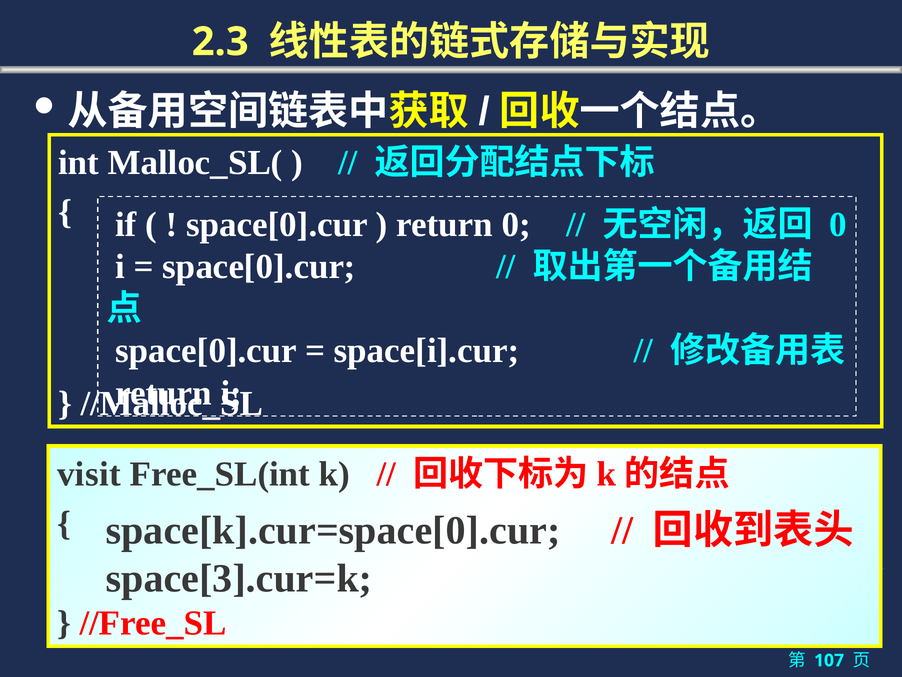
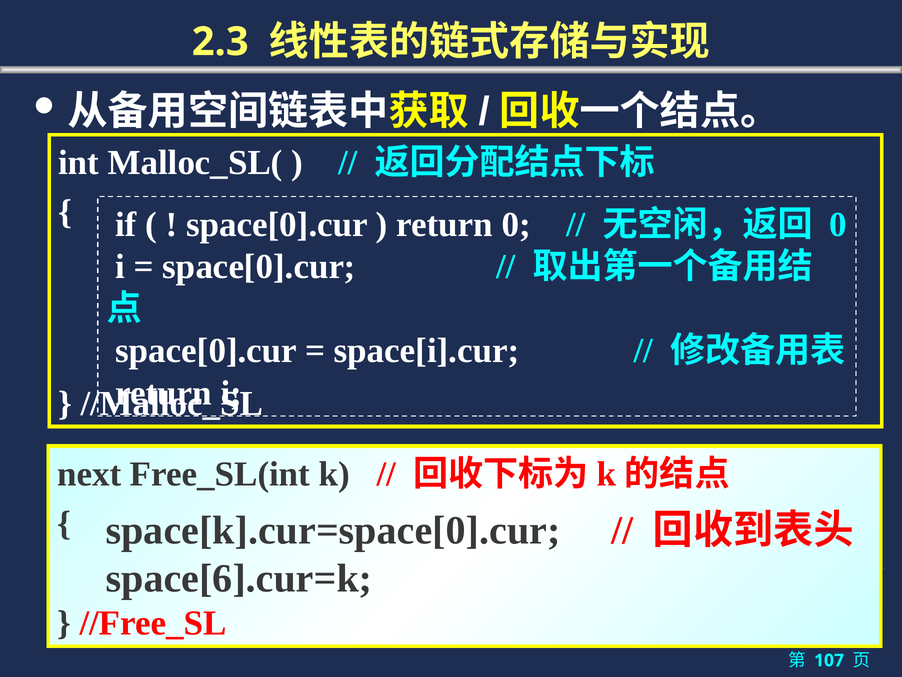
visit: visit -> next (89, 474)
space[3].cur=k: space[3].cur=k -> space[6].cur=k (239, 578)
